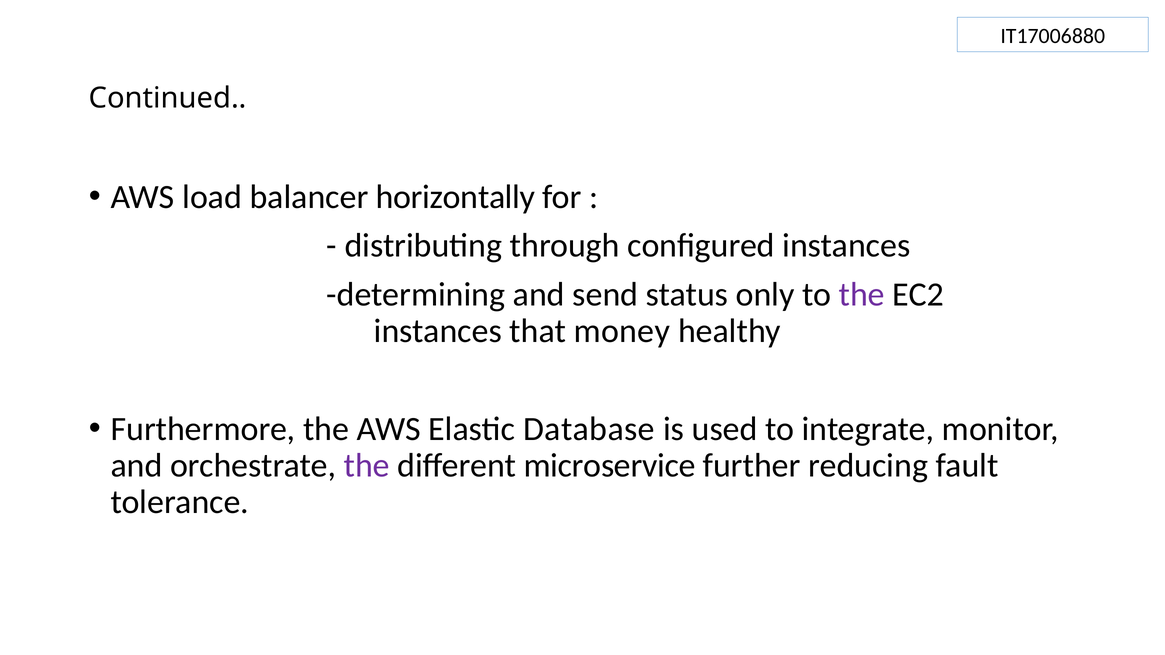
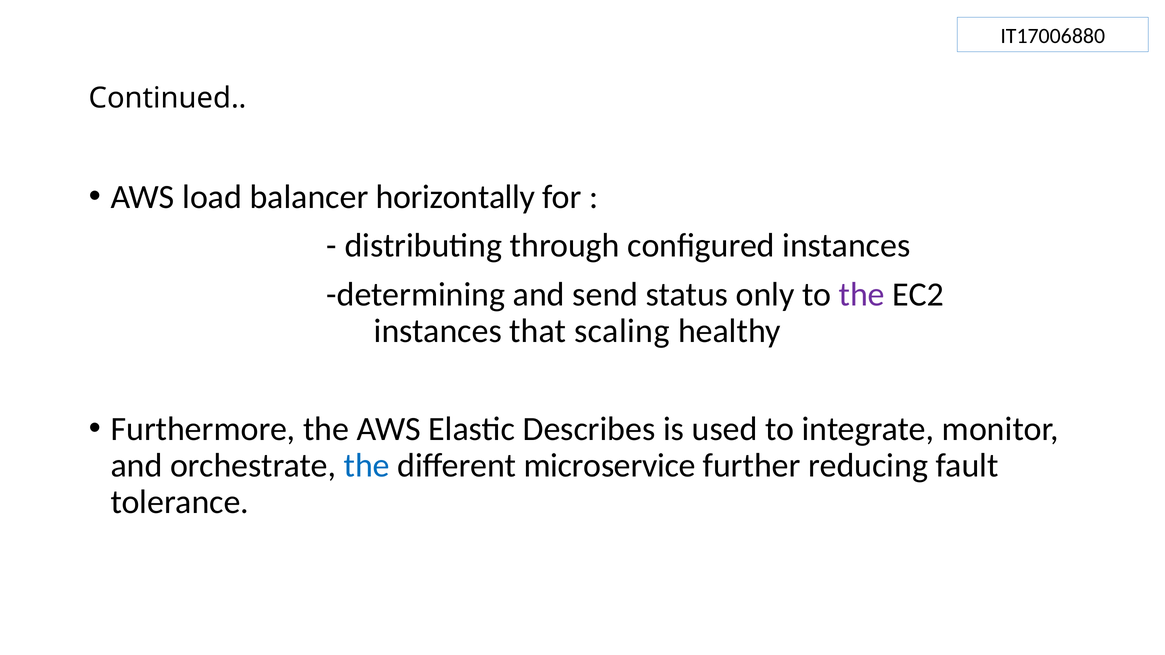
money: money -> scaling (622, 331)
Database: Database -> Describes (589, 429)
the colour: purple -> blue (367, 466)
